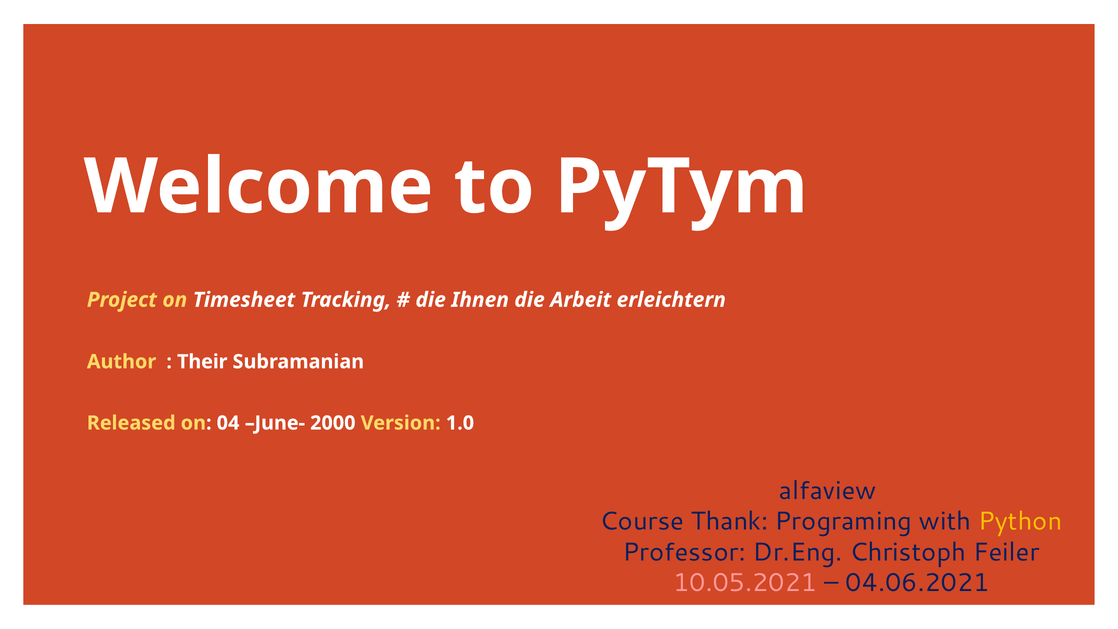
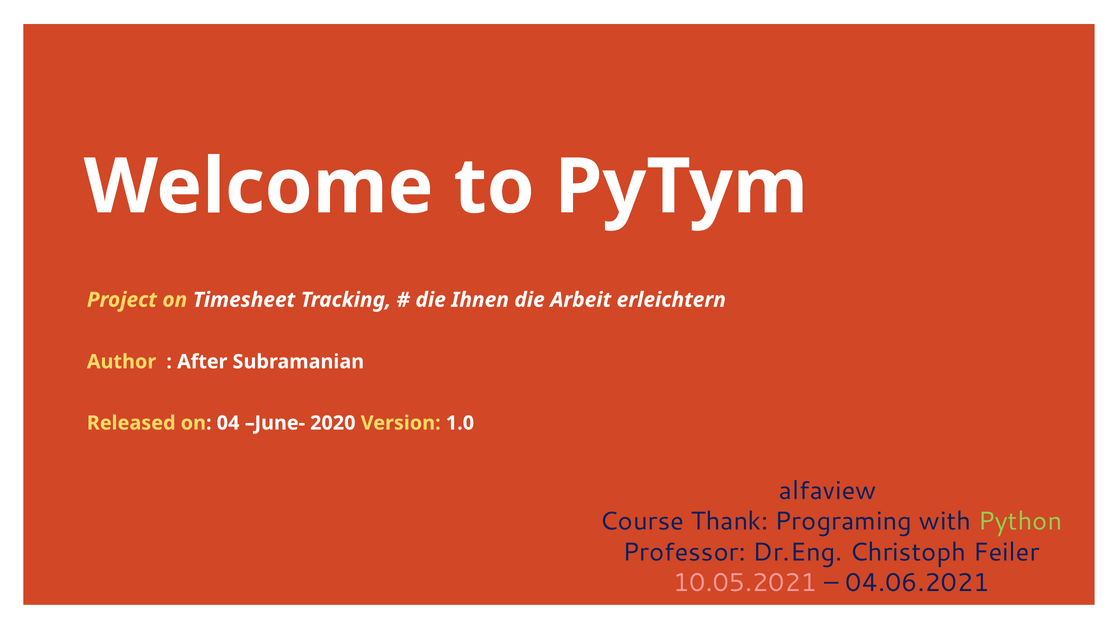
Their: Their -> After (202, 362)
2000: 2000 -> 2020 (333, 423)
Python colour: yellow -> light green (1020, 521)
